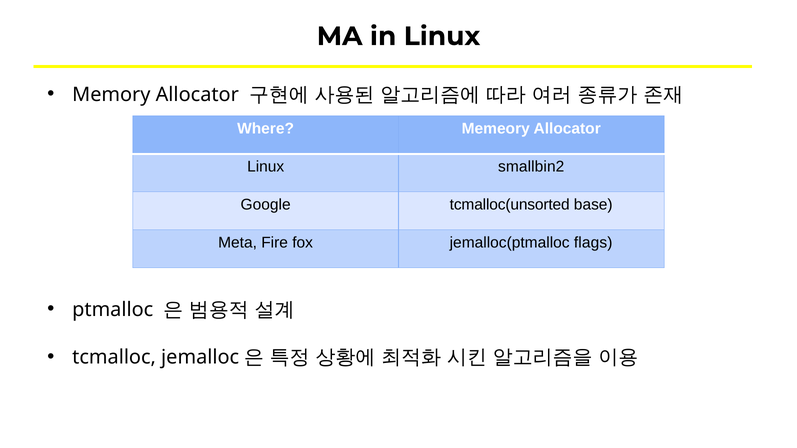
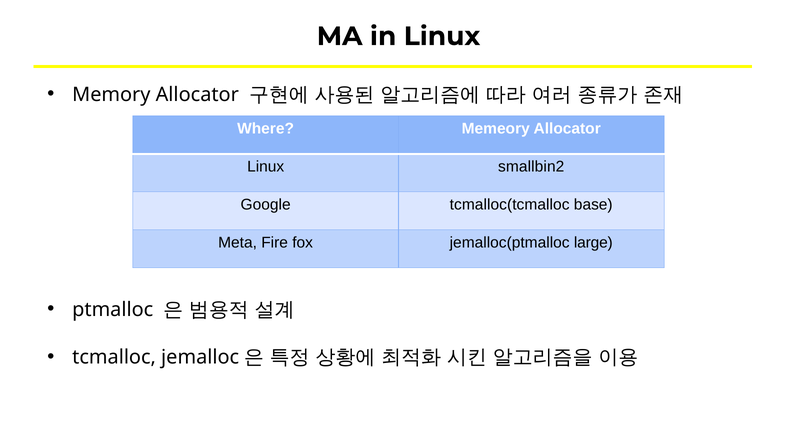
tcmalloc(unsorted: tcmalloc(unsorted -> tcmalloc(tcmalloc (510, 205)
flags: flags -> large (593, 243)
